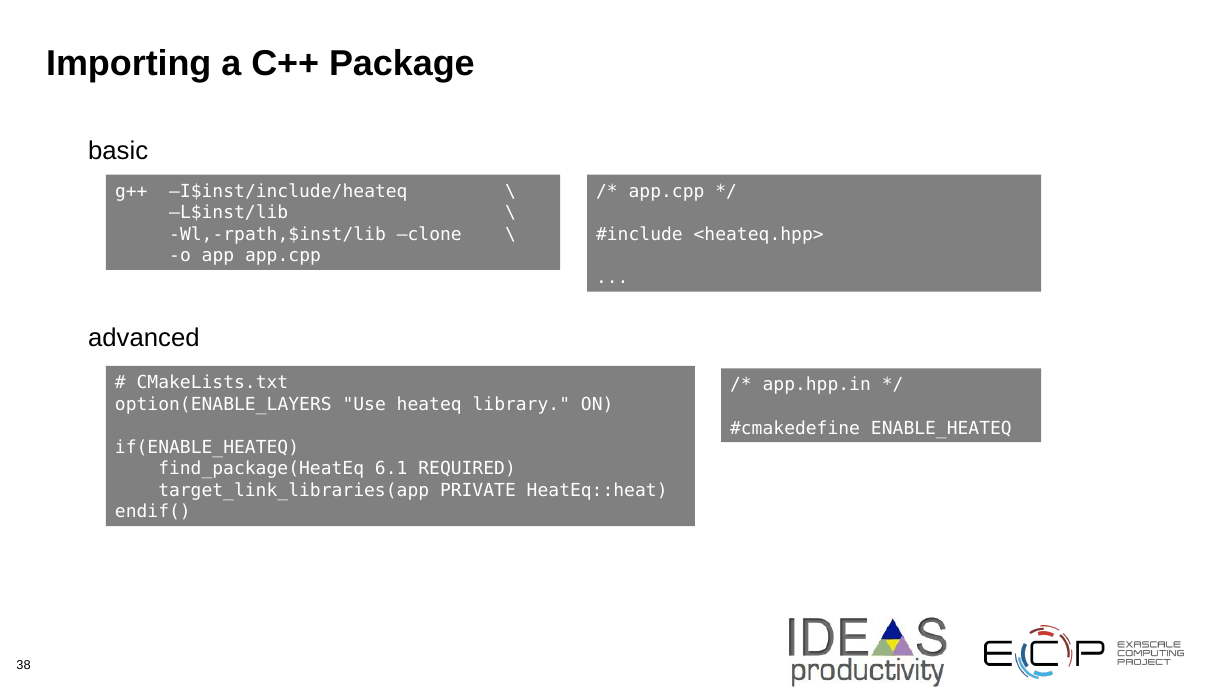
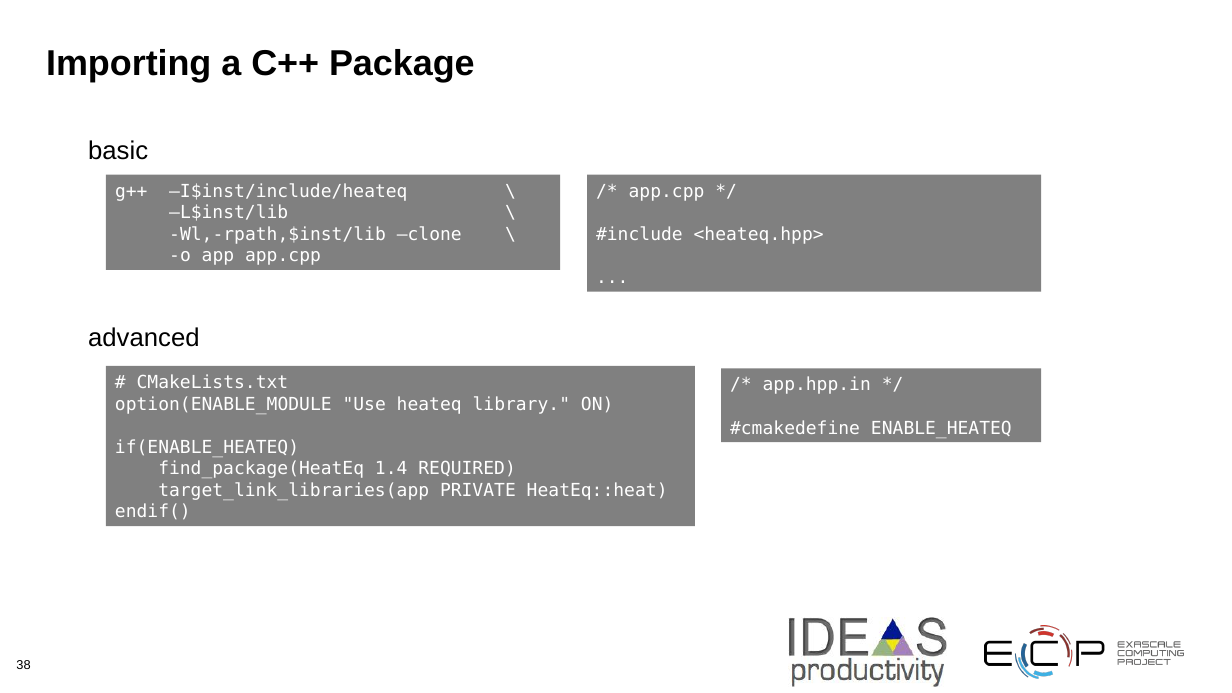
option(ENABLE_LAYERS: option(ENABLE_LAYERS -> option(ENABLE_MODULE (223, 404)
6.1: 6.1 -> 1.4 (391, 469)
